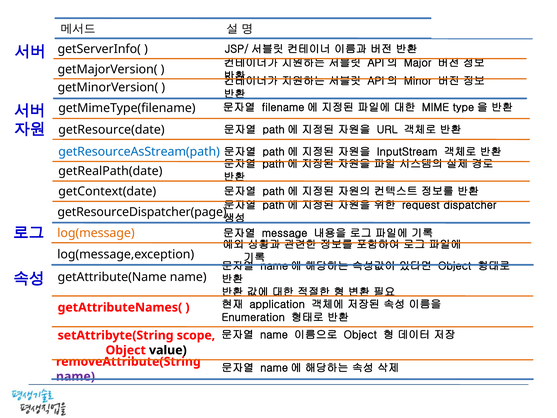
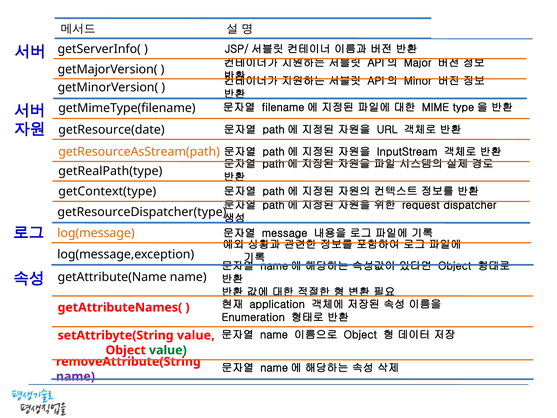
getResourceAsStream(path colour: blue -> orange (139, 152)
getRealPath(date: getRealPath(date -> getRealPath(type (110, 171)
getContext(date: getContext(date -> getContext(type (107, 191)
getResourceDispatcher(page: getResourceDispatcher(page -> getResourceDispatcher(type (142, 212)
setAttribyte(String scope: scope -> value (196, 335)
value colour: black -> green (168, 350)
